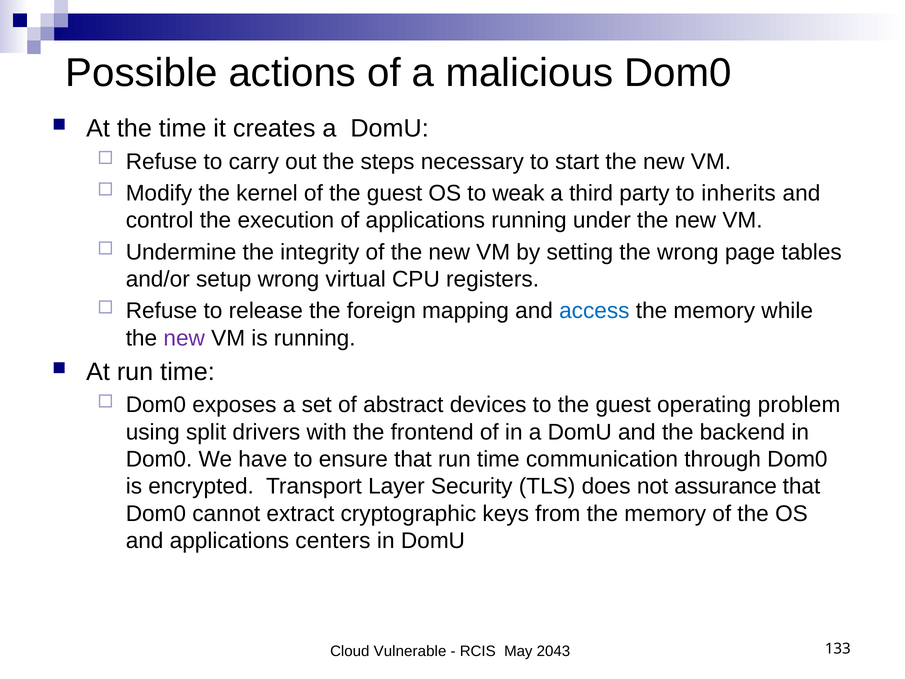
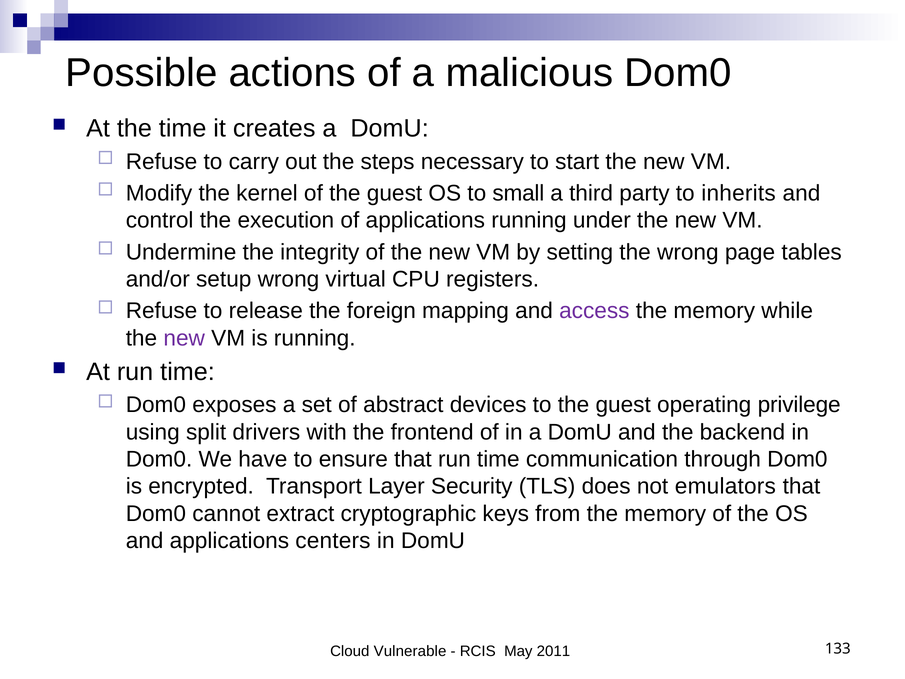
weak: weak -> small (518, 193)
access colour: blue -> purple (594, 311)
problem: problem -> privilege (799, 405)
assurance: assurance -> emulators (725, 486)
2043: 2043 -> 2011 (553, 651)
